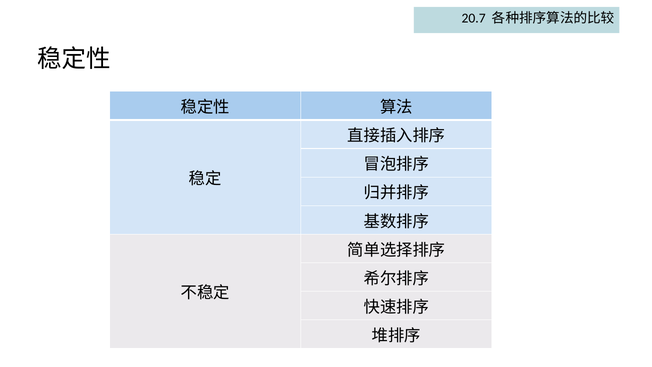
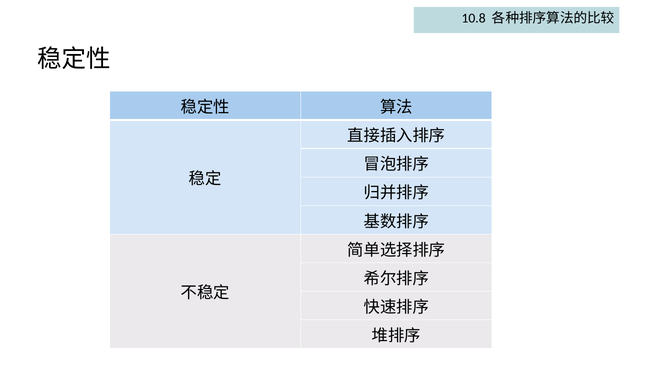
20.7: 20.7 -> 10.8 (474, 18)
